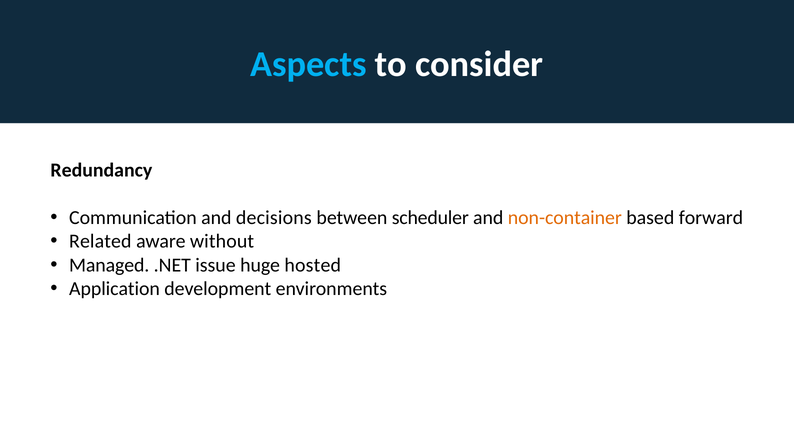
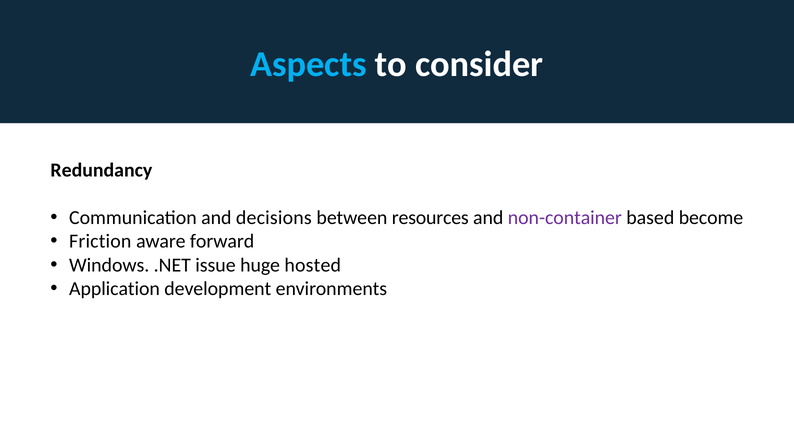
scheduler: scheduler -> resources (430, 218)
non-container colour: orange -> purple (565, 218)
forward: forward -> become (711, 218)
Related: Related -> Friction (100, 242)
without: without -> forward (222, 242)
Managed: Managed -> Windows (109, 265)
